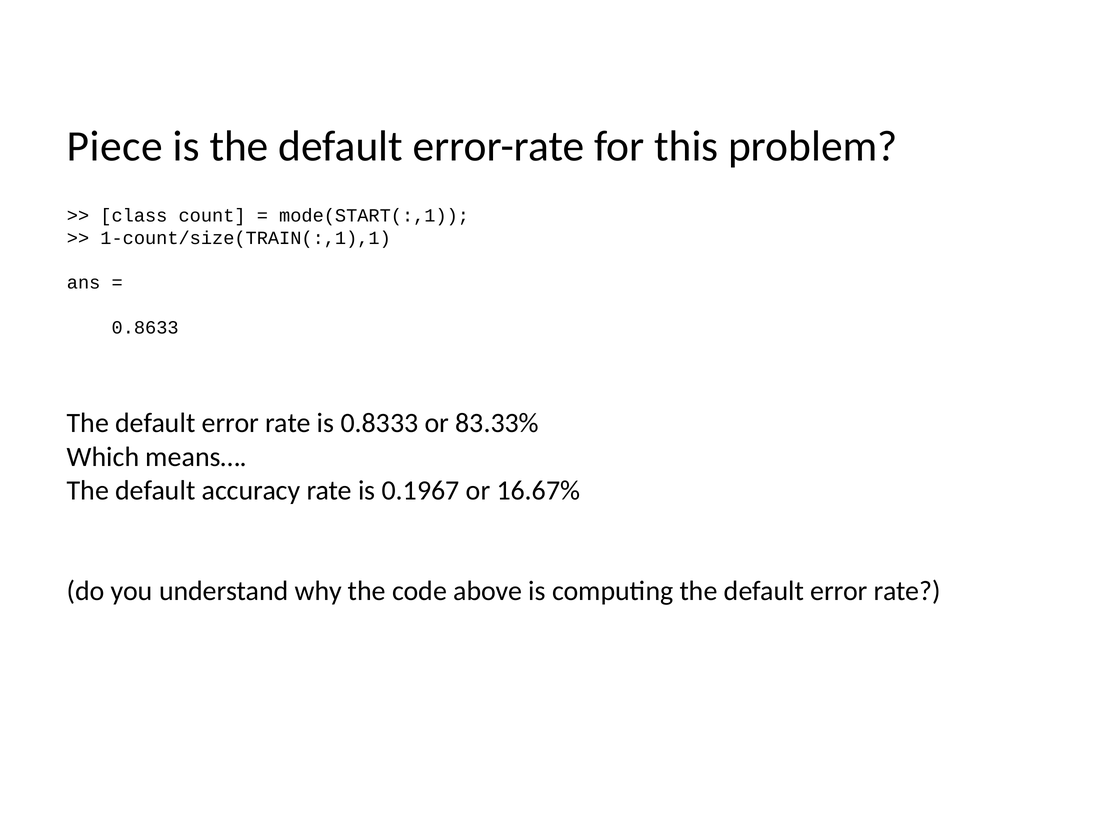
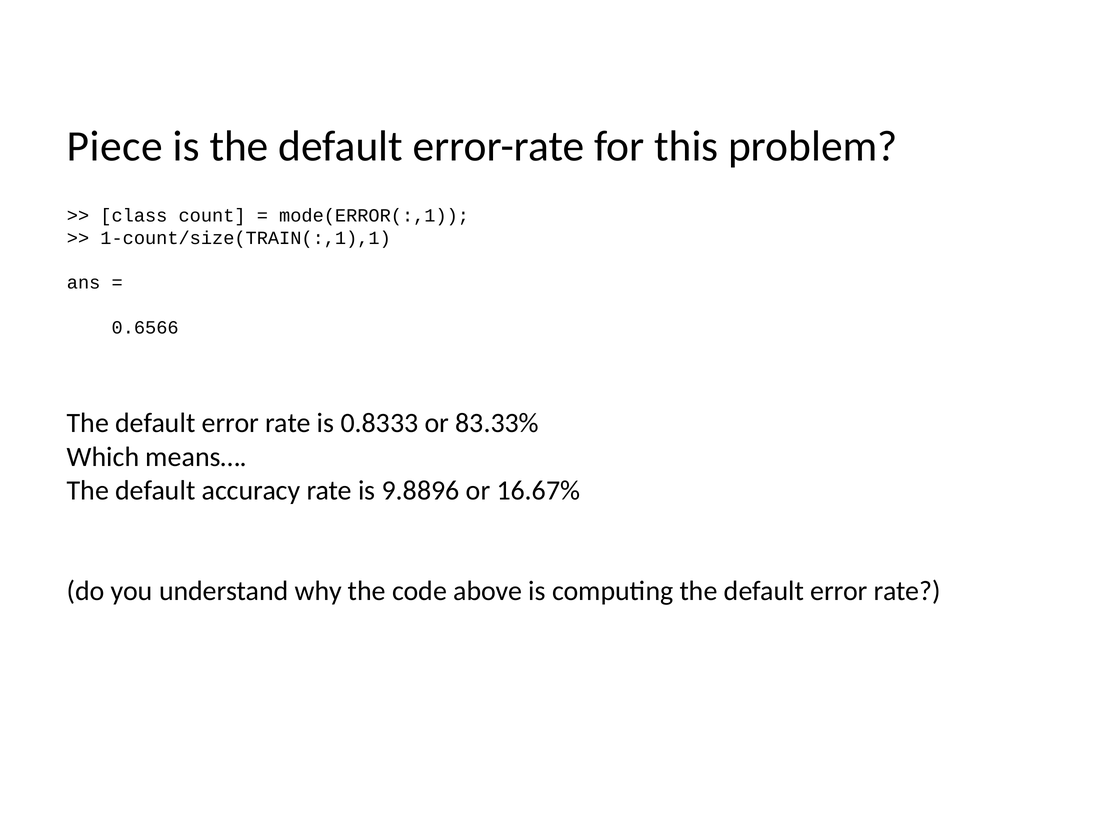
mode(START(:,1: mode(START(:,1 -> mode(ERROR(:,1 (374, 215)
0.8633: 0.8633 -> 0.6566 (145, 327)
0.1967: 0.1967 -> 9.8896 (421, 490)
